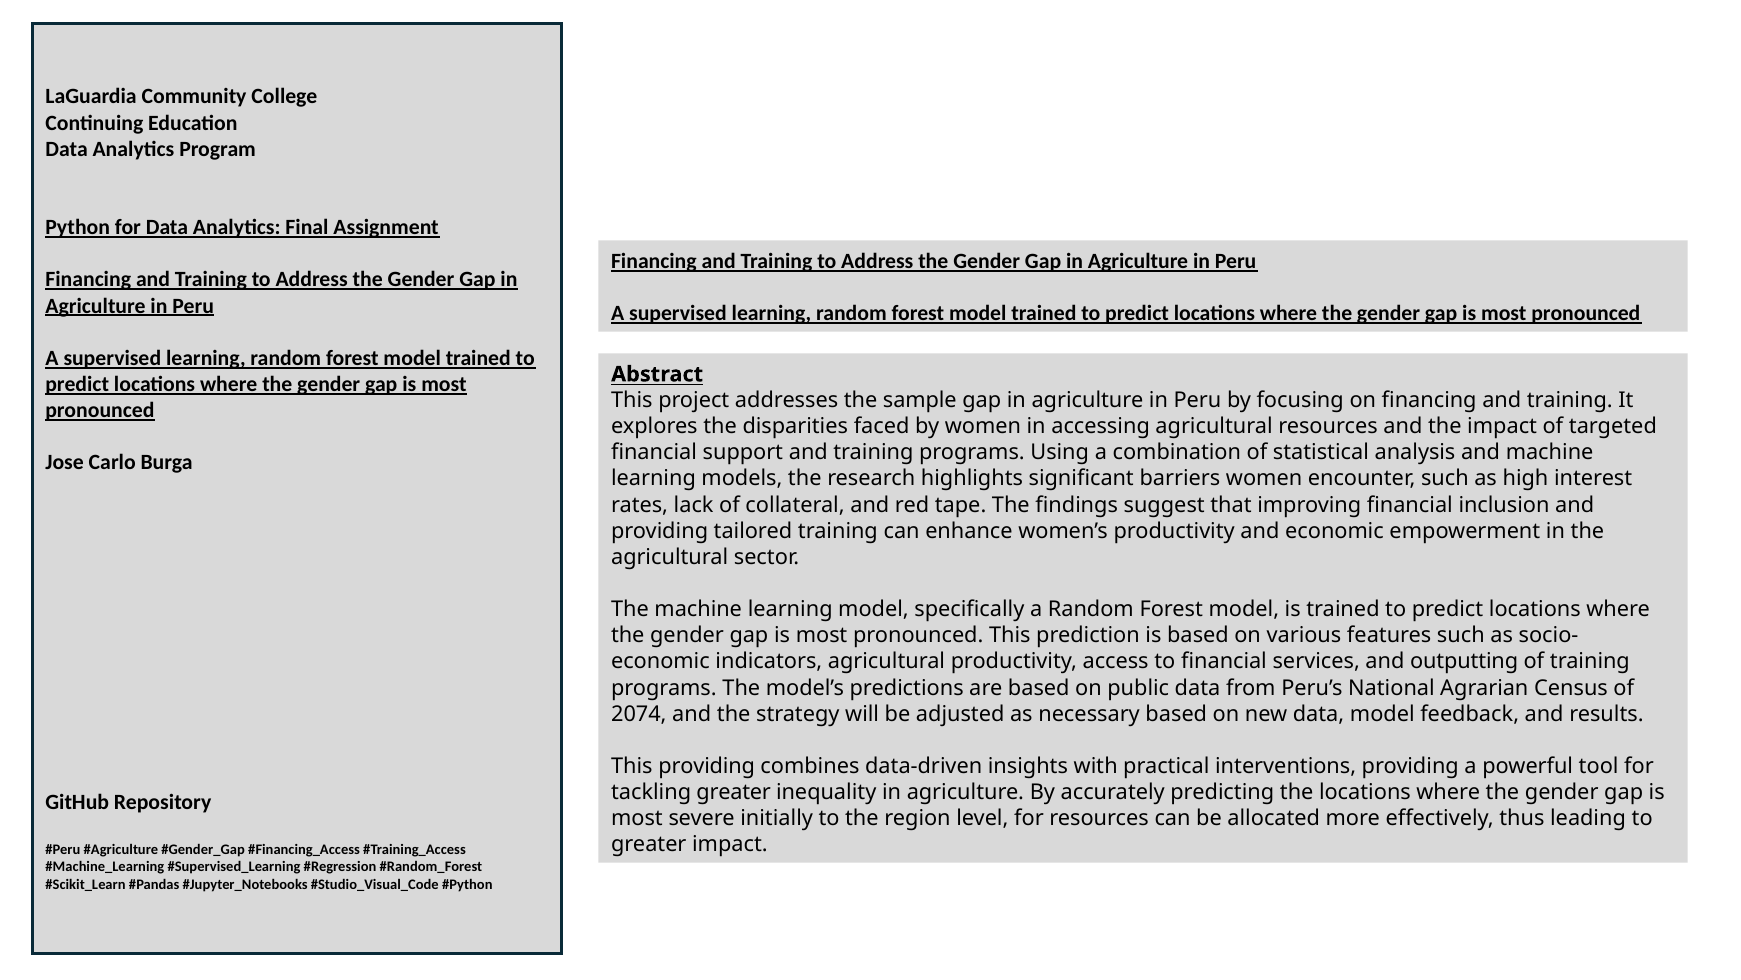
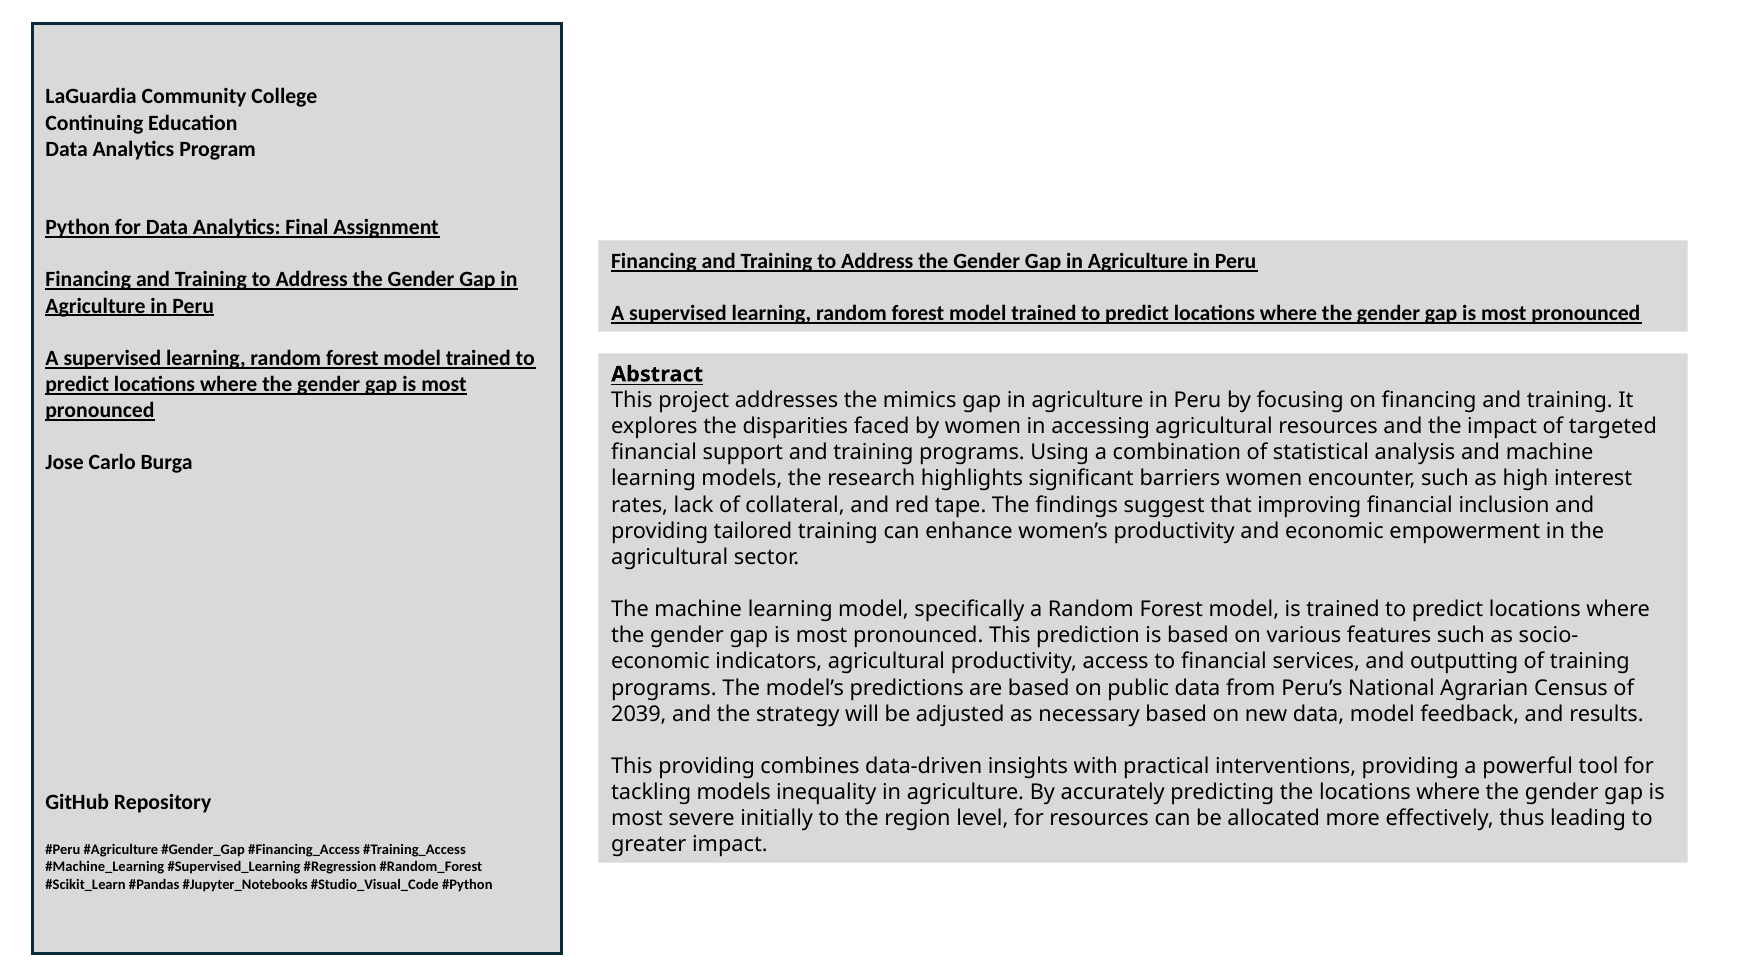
sample: sample -> mimics (920, 400)
2074: 2074 -> 2039 (639, 713)
tackling greater: greater -> models (734, 792)
